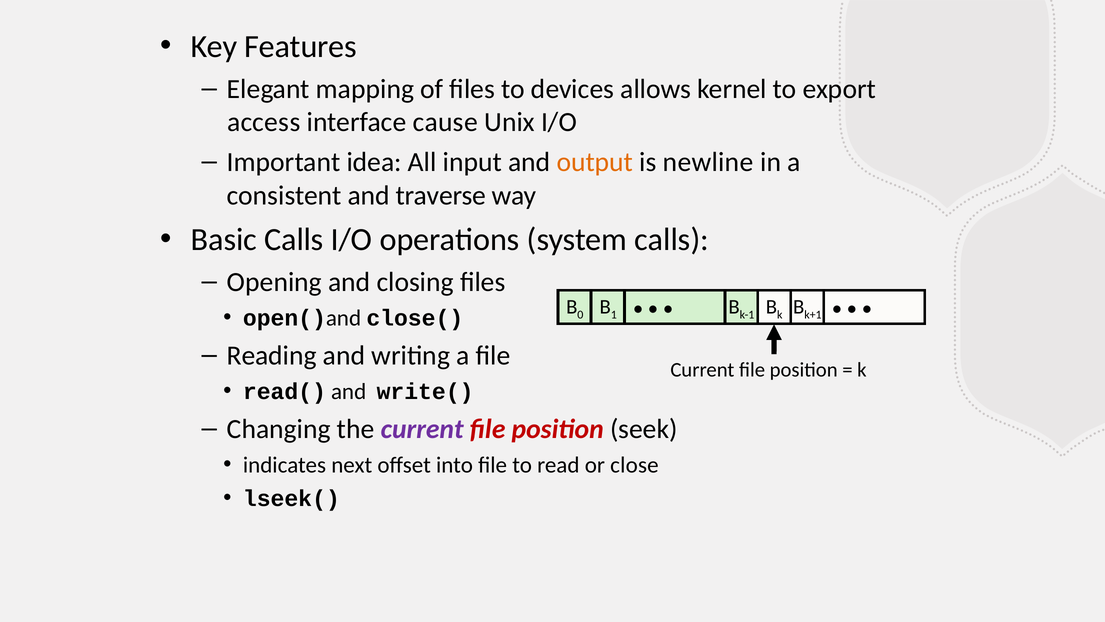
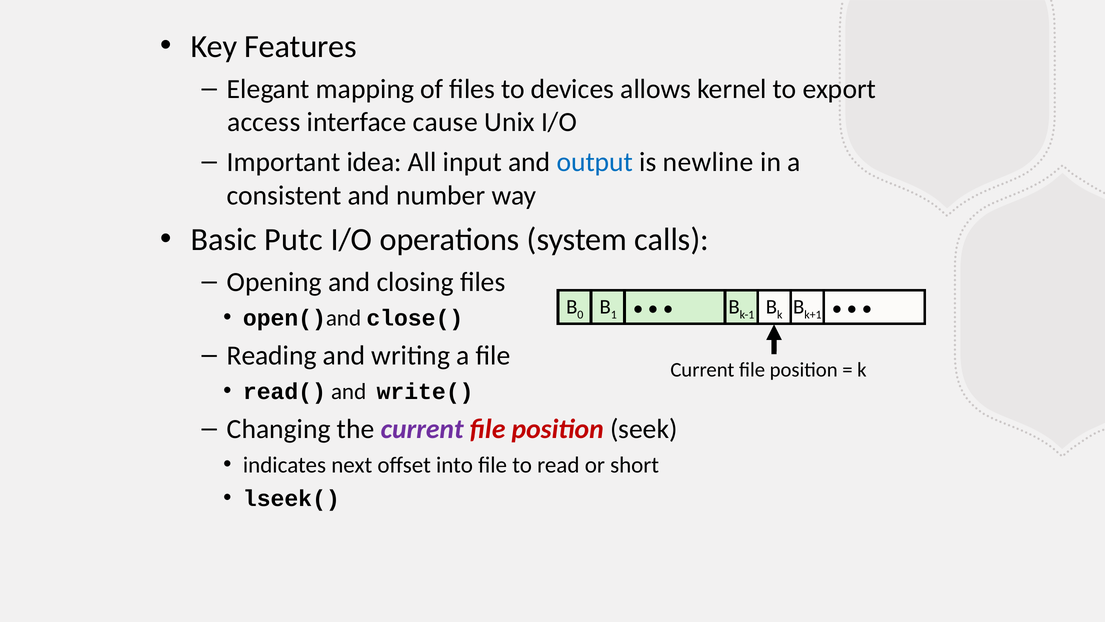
output colour: orange -> blue (595, 162)
traverse: traverse -> number (441, 195)
Basic Calls: Calls -> Putc (294, 240)
close: close -> short (635, 465)
